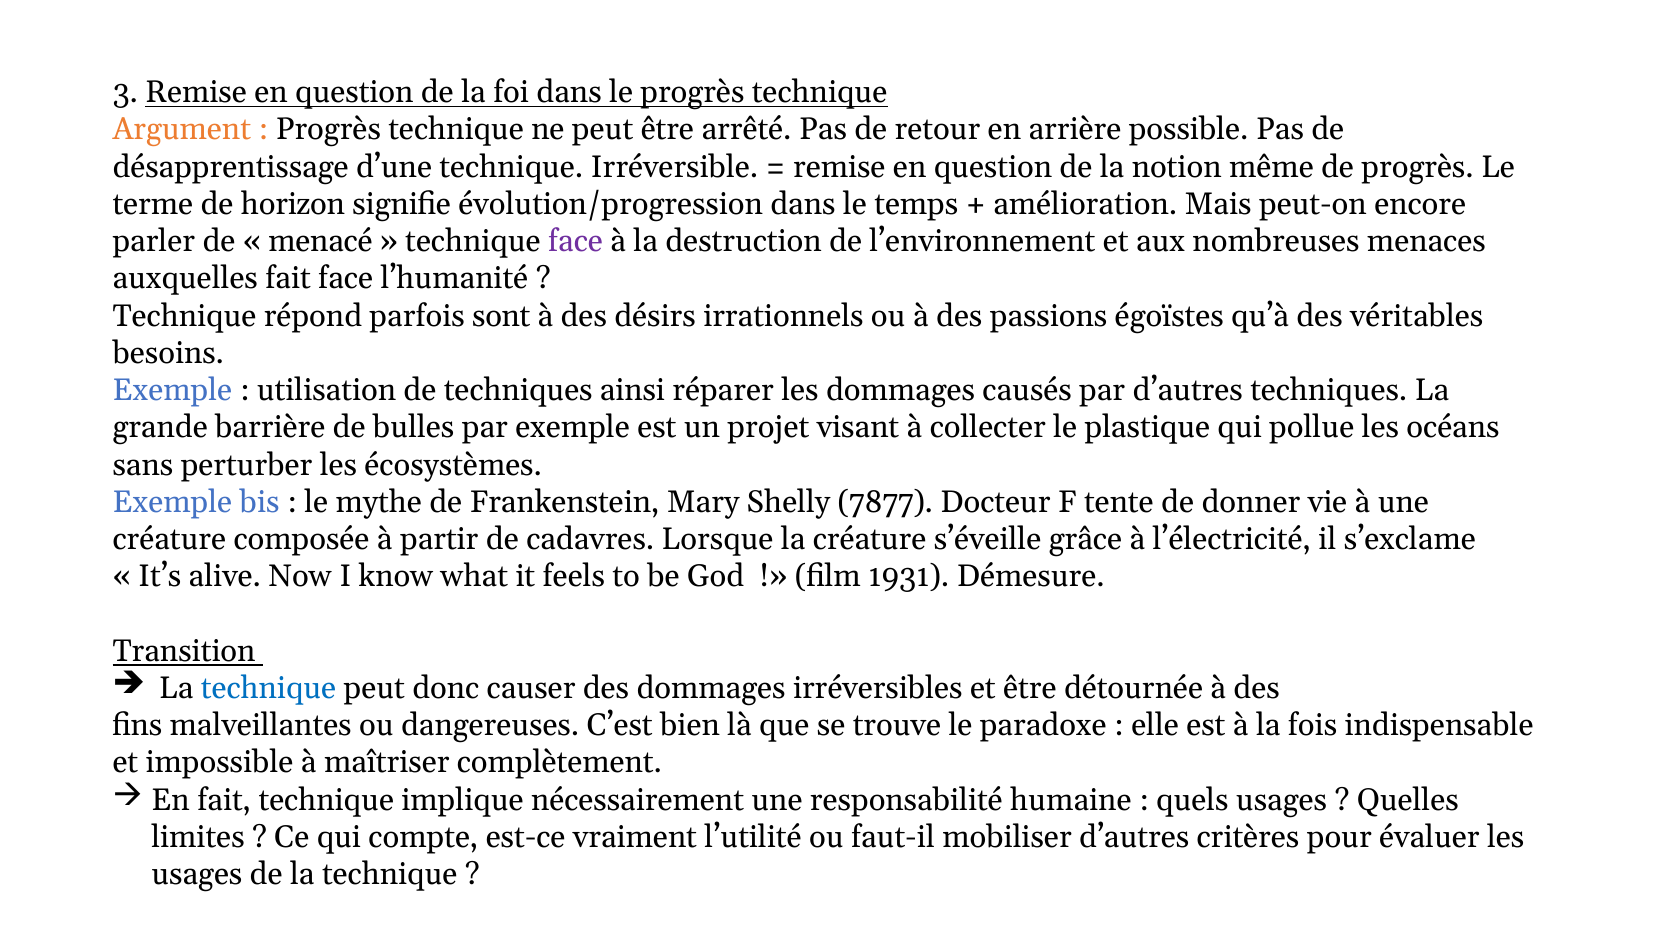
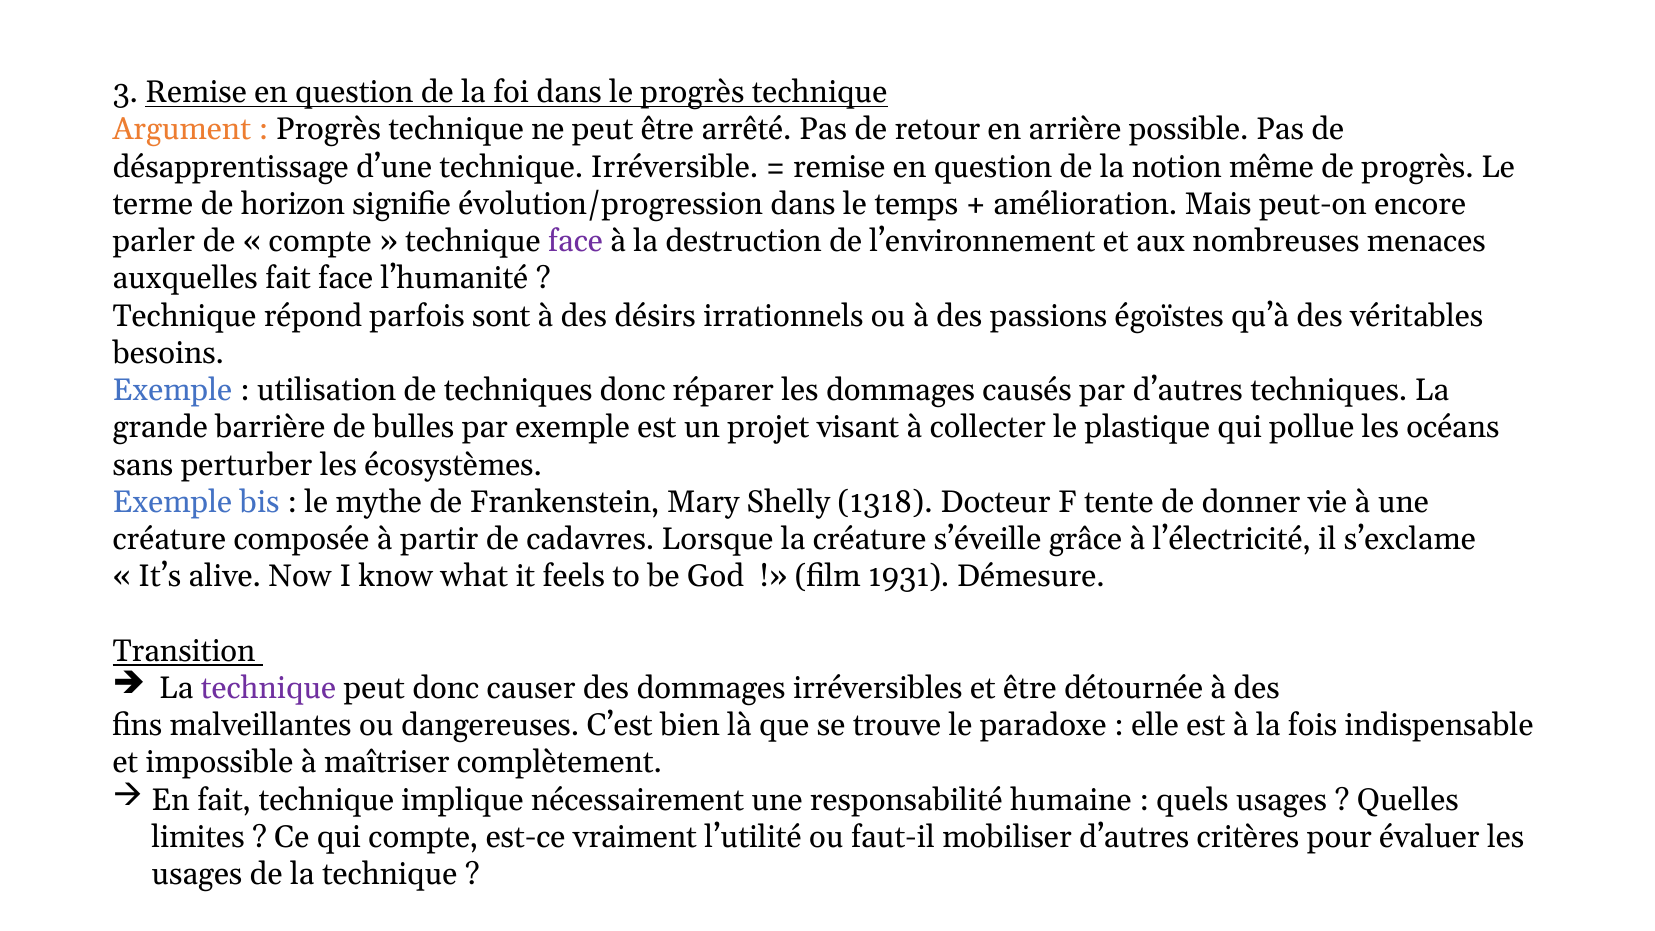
menacé: menacé -> compte (320, 241)
techniques ainsi: ainsi -> donc (633, 390)
7877: 7877 -> 1318 (885, 502)
technique colour: blue -> purple (269, 688)
